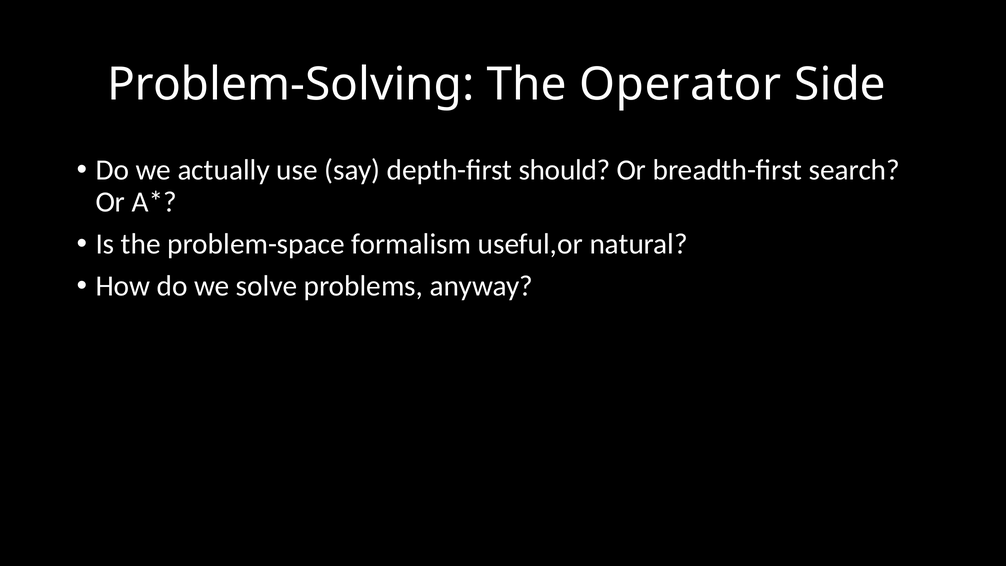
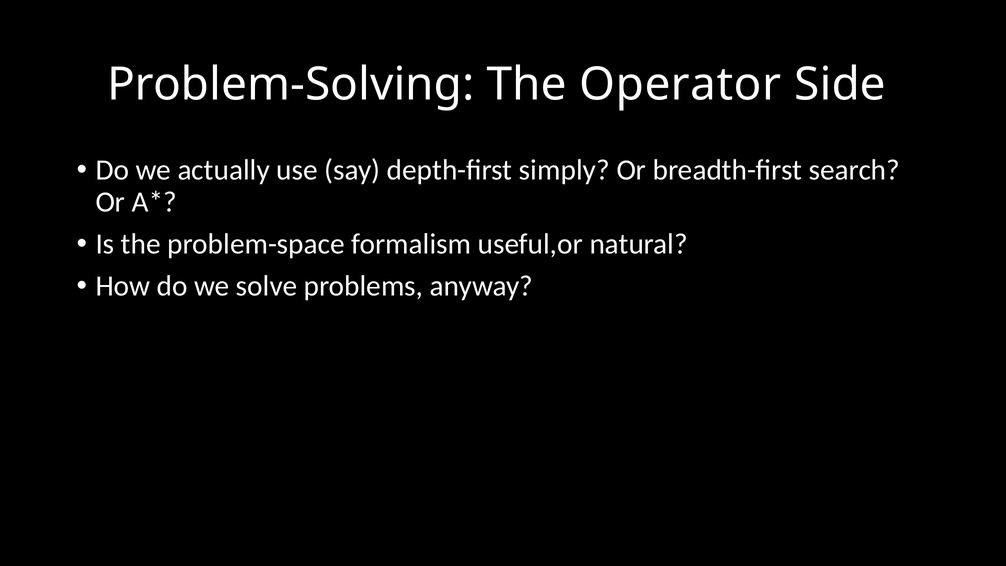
should: should -> simply (564, 170)
